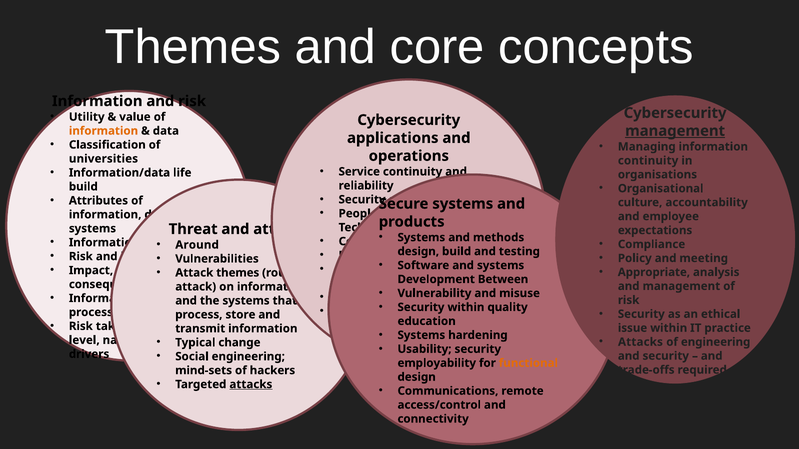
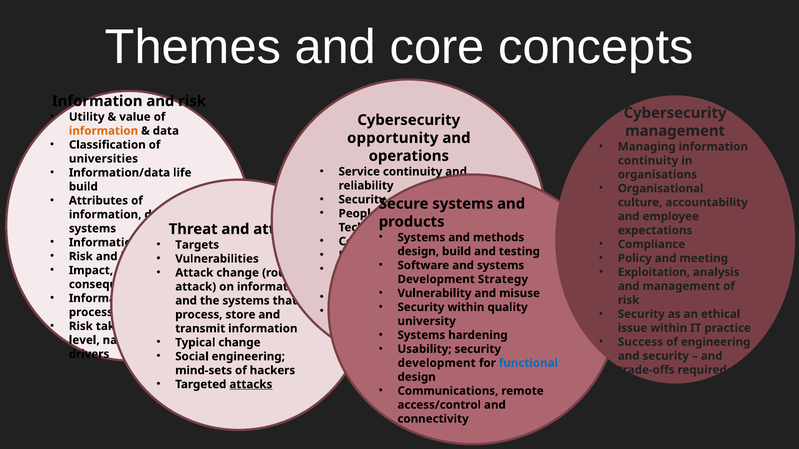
management underline: present -> none (675, 131)
applications: applications -> opportunity (393, 138)
Around: Around -> Targets (197, 245)
Appropriate: Appropriate -> Exploitation (654, 272)
Attack themes: themes -> change (238, 273)
Between: Between -> Strategy (503, 280)
education: education -> university (427, 321)
Attacks: Attacks -> Success (640, 342)
employability: employability -> development (437, 363)
functional colour: orange -> blue (528, 363)
